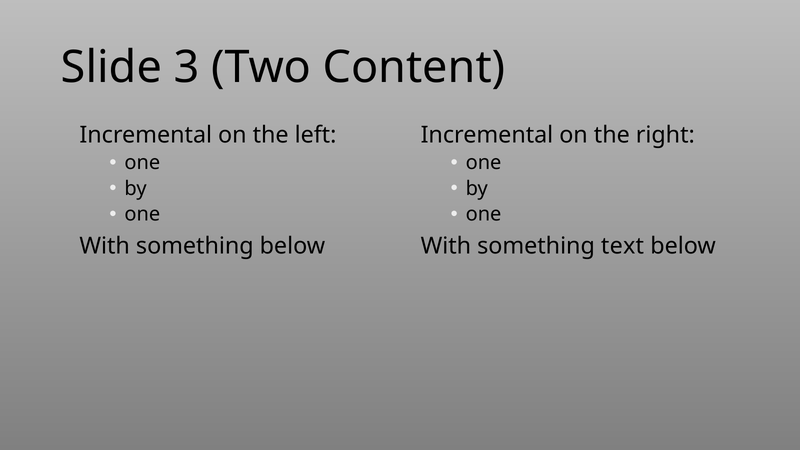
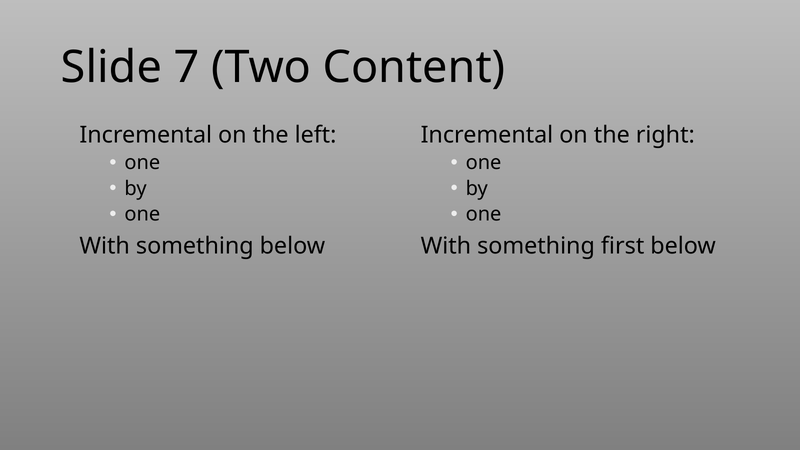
3: 3 -> 7 (186, 67)
text: text -> first (623, 246)
